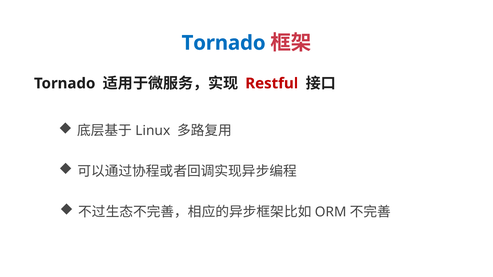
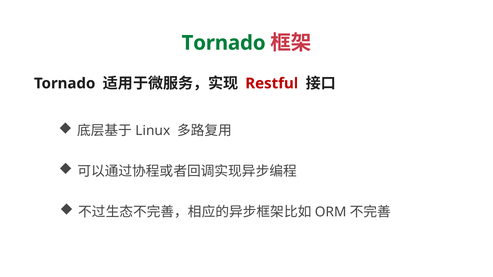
Tornado colour: blue -> green (224, 43)
